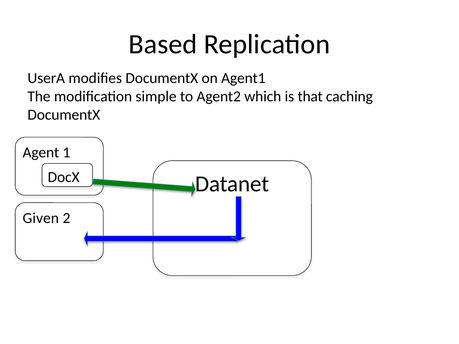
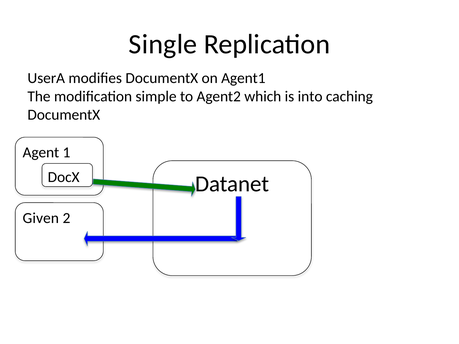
Based: Based -> Single (163, 44)
that: that -> into (310, 96)
